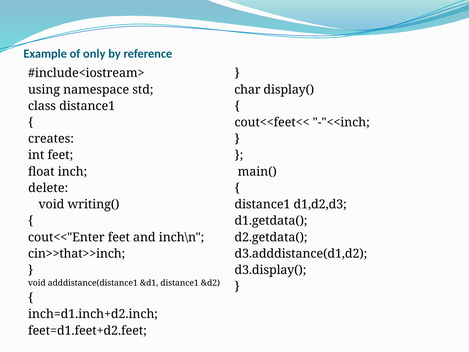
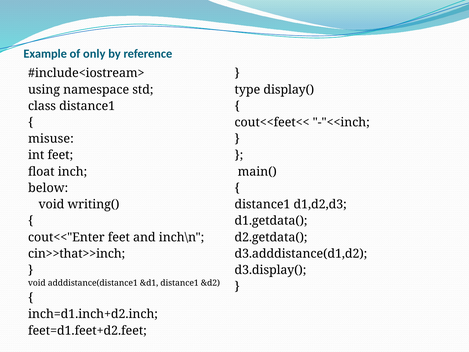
char: char -> type (247, 90)
creates: creates -> misuse (51, 139)
delete: delete -> below (48, 188)
